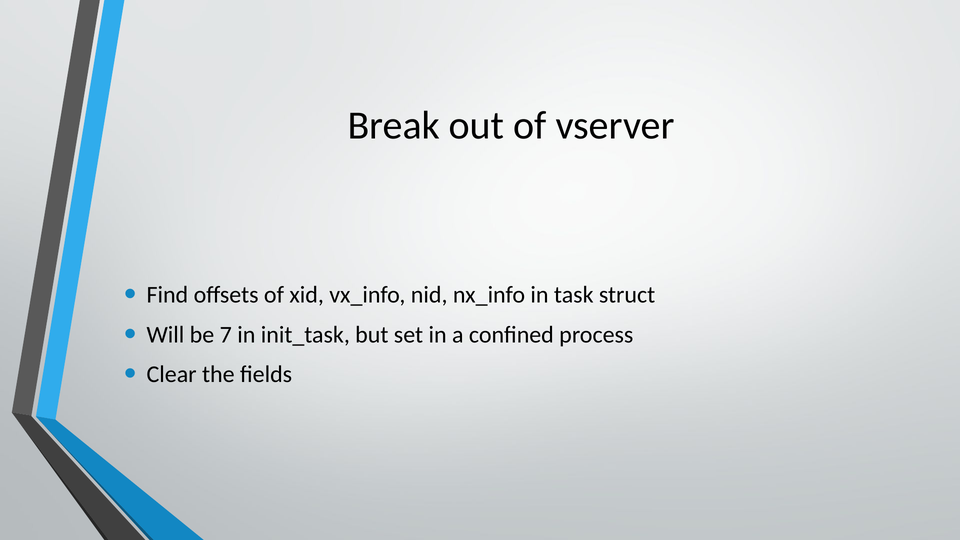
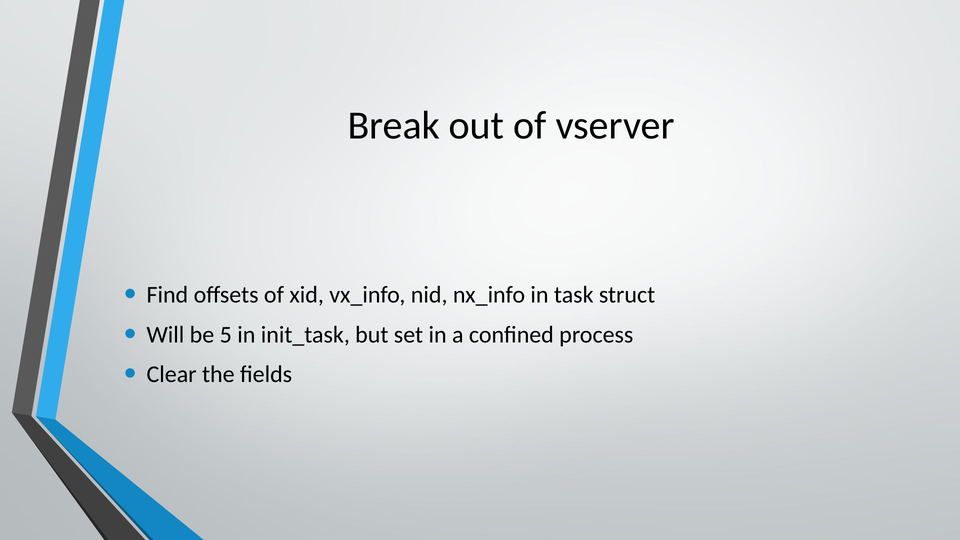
7: 7 -> 5 (226, 335)
